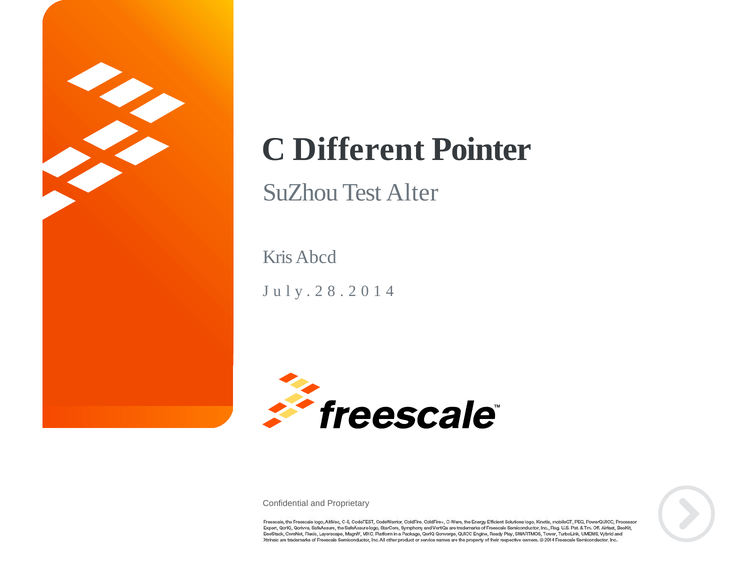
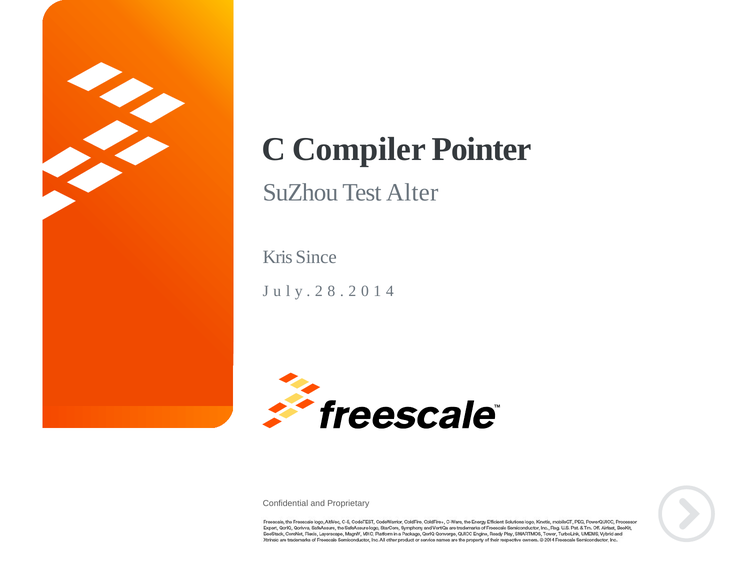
Different: Different -> Compiler (359, 150)
Abcd: Abcd -> Since (316, 257)
